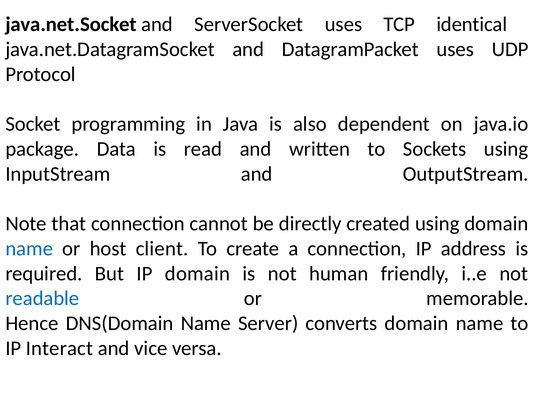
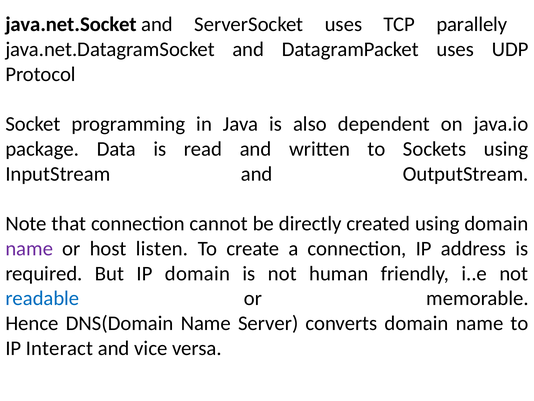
identical: identical -> parallely (472, 24)
name colour: blue -> purple (29, 248)
client: client -> listen (162, 248)
